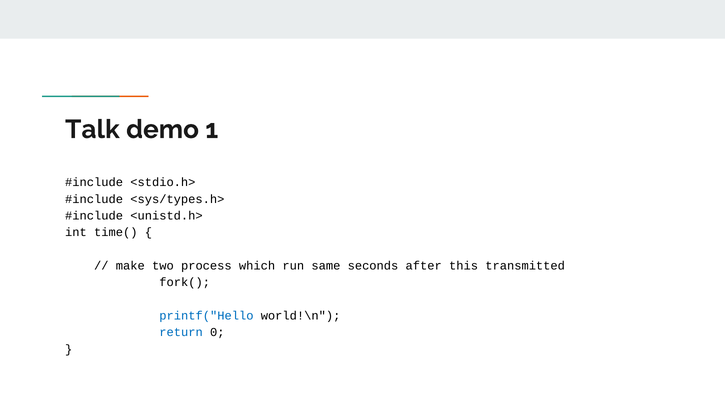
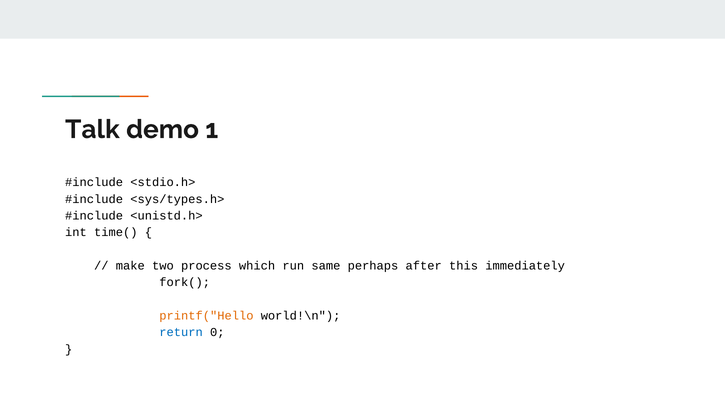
seconds: seconds -> perhaps (373, 266)
transmitted: transmitted -> immediately (525, 266)
printf("Hello colour: blue -> orange (206, 316)
